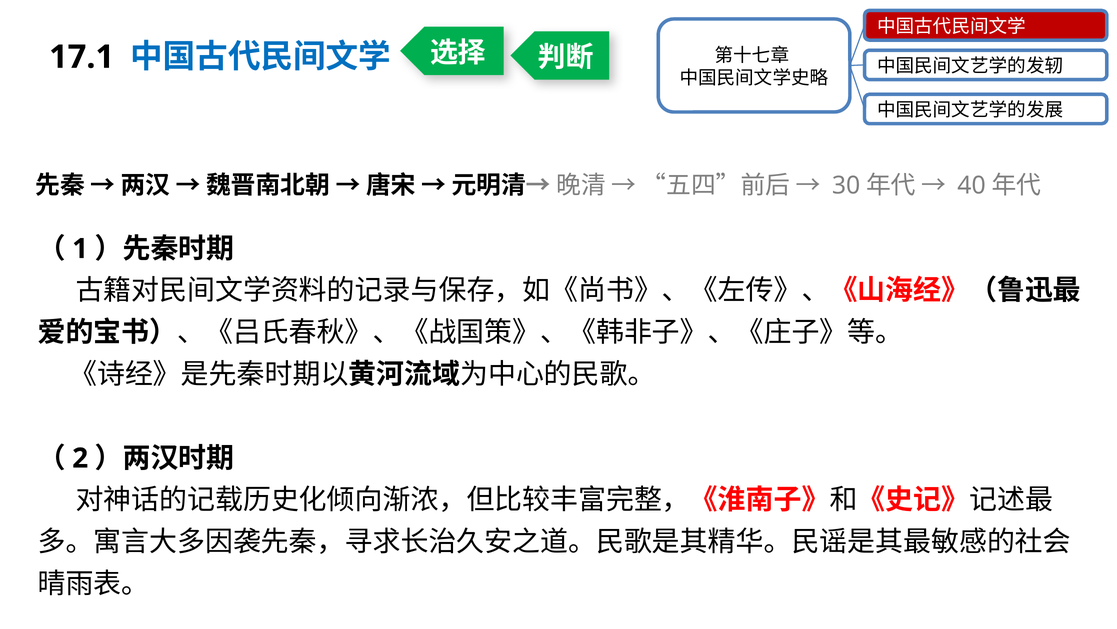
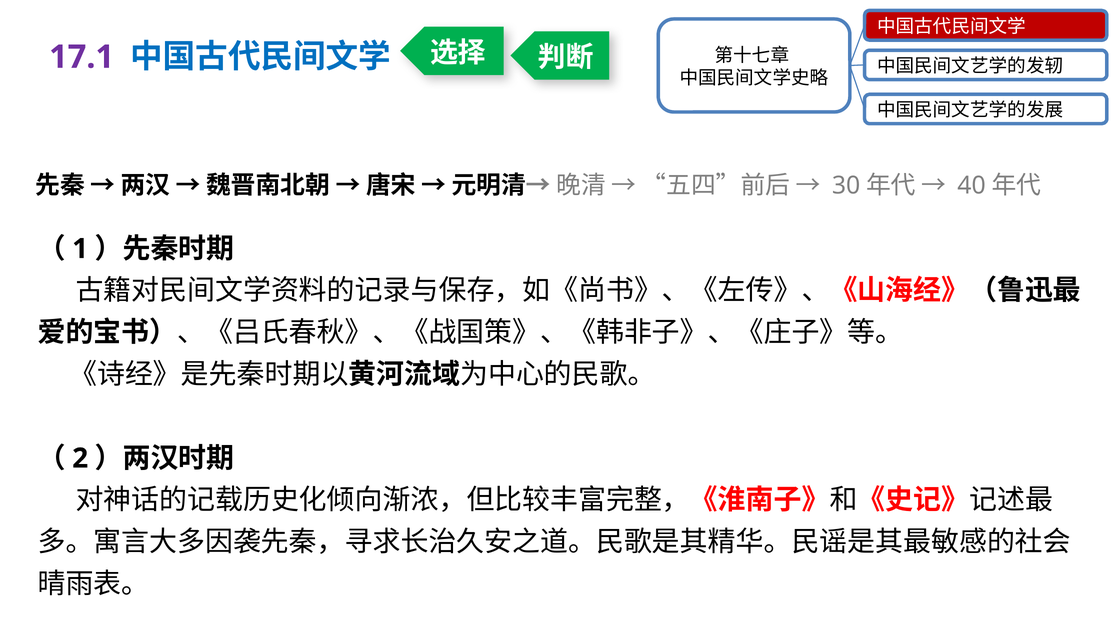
17.1 colour: black -> purple (82, 57)
